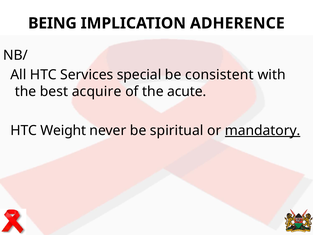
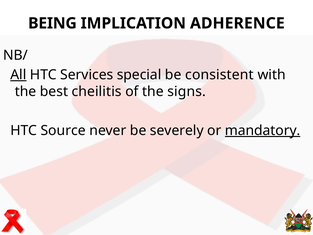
All underline: none -> present (18, 75)
acquire: acquire -> cheilitis (97, 91)
acute: acute -> signs (187, 91)
Weight: Weight -> Source (63, 130)
spiritual: spiritual -> severely (177, 130)
